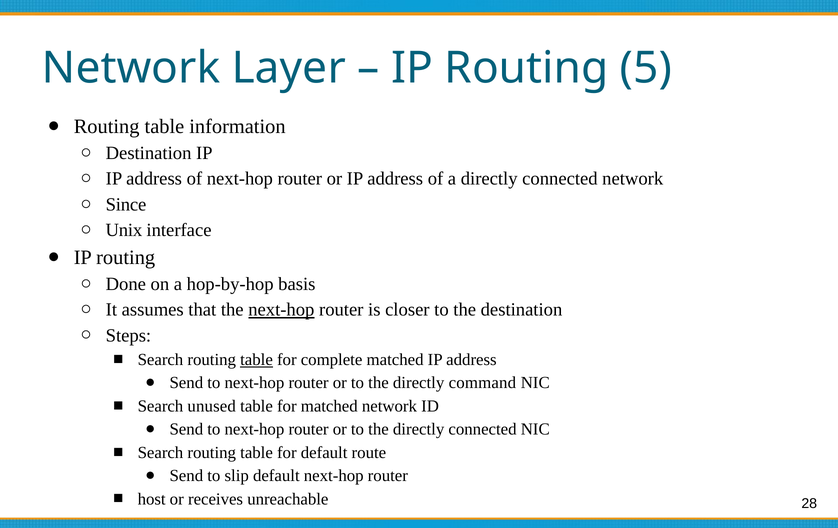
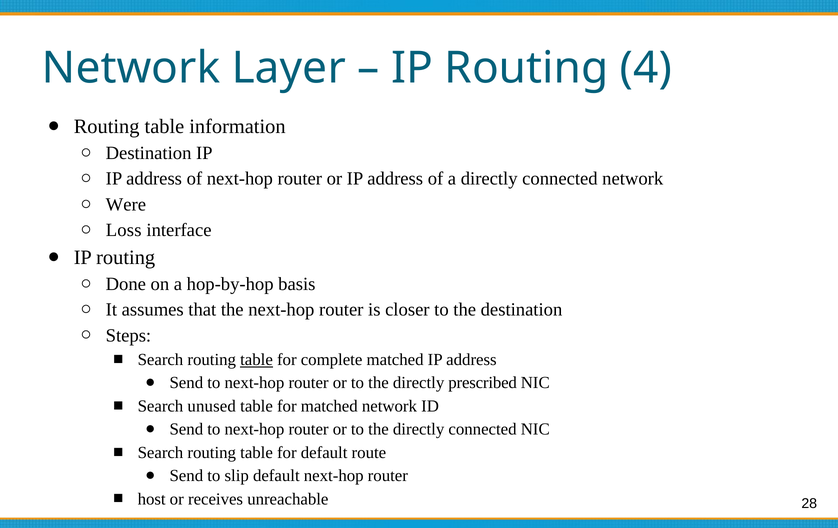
5: 5 -> 4 (646, 68)
Since: Since -> Were (126, 205)
Unix: Unix -> Loss (124, 230)
next-hop underline: present -> none (281, 310)
command: command -> prescribed (483, 383)
